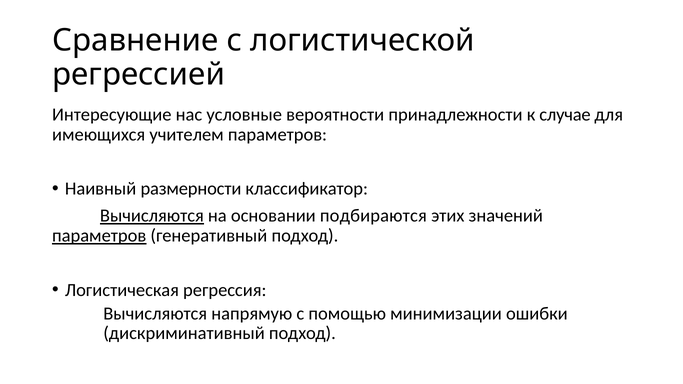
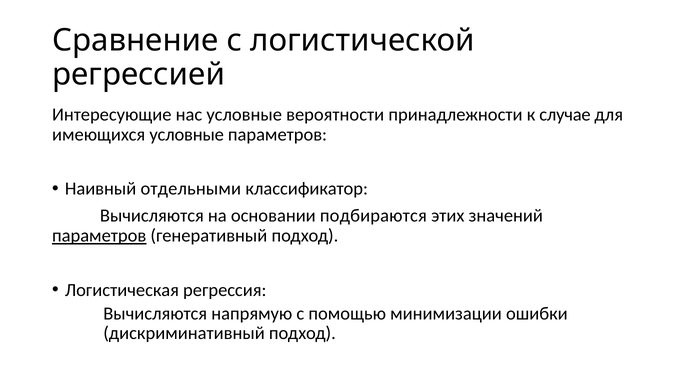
имеющихся учителем: учителем -> условные (187, 135)
размерности: размерности -> отдельными (191, 189)
Вычисляются underline: present -> none (152, 216)
